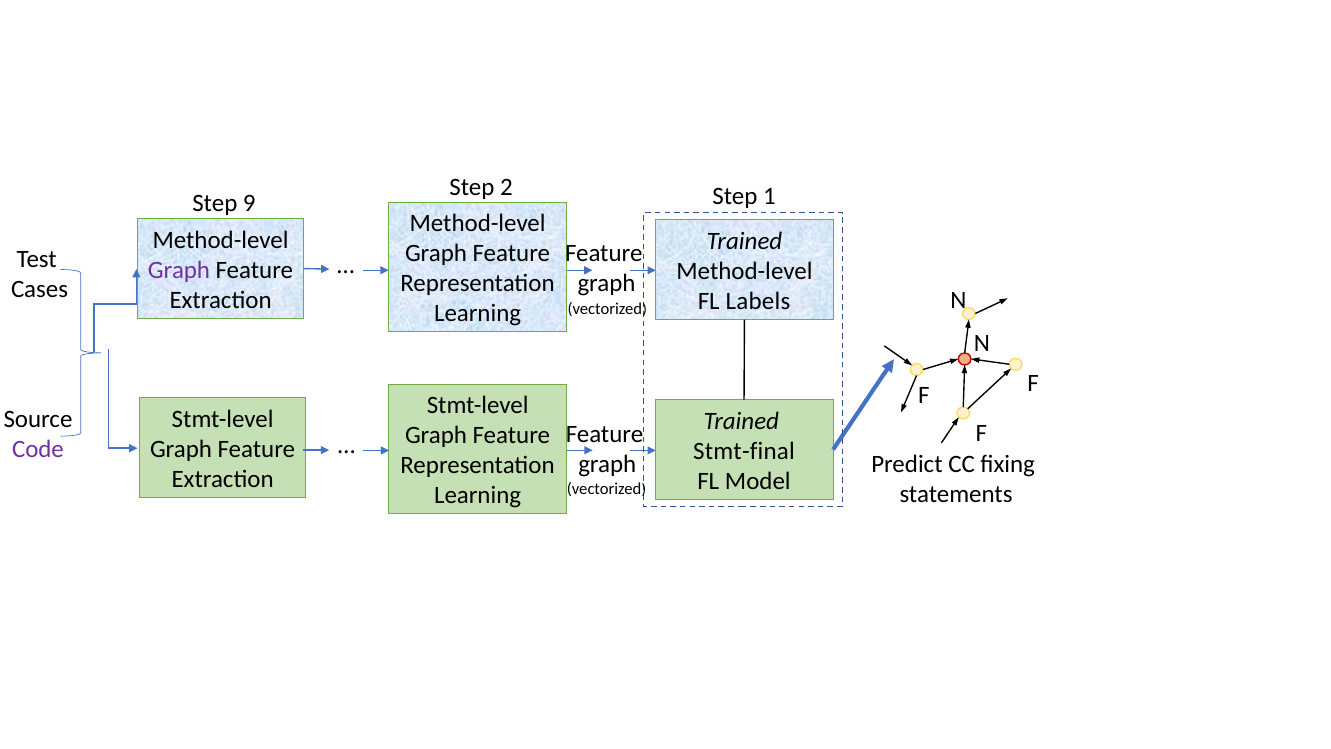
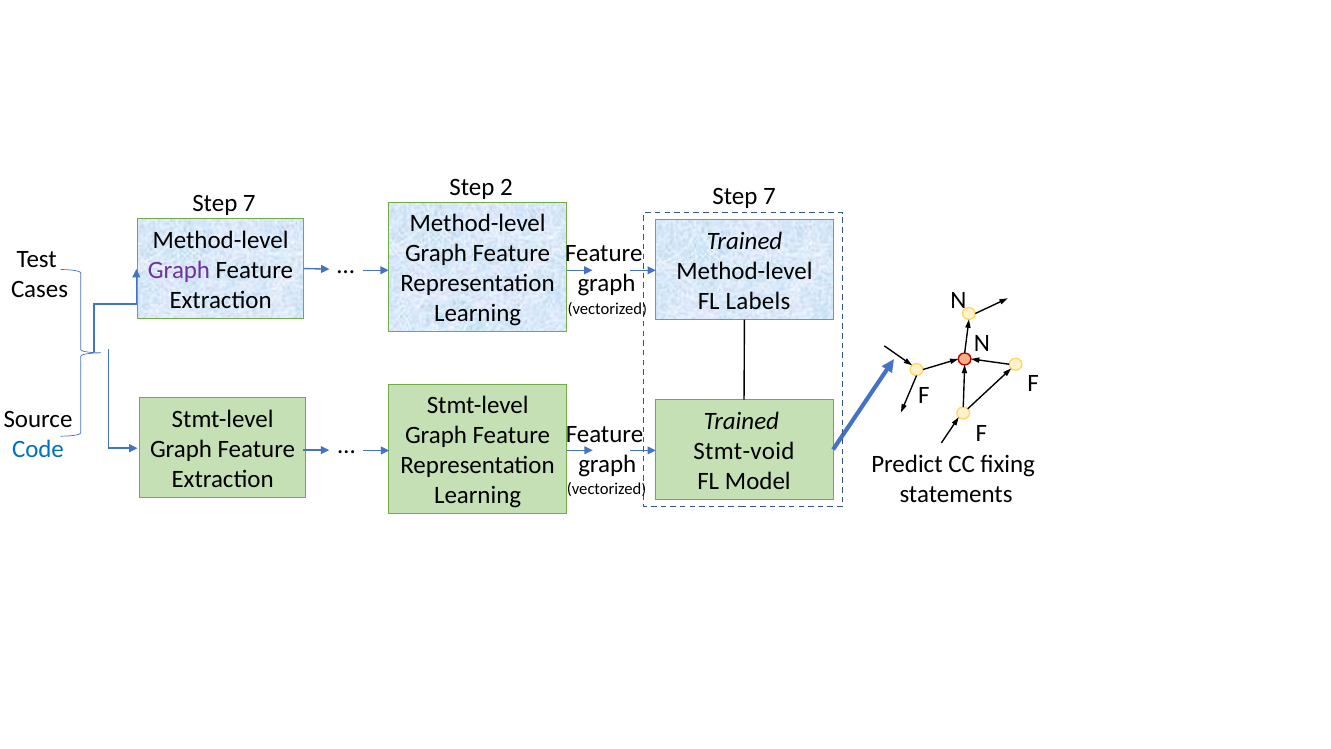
2 Step 1: 1 -> 7 (769, 196)
9: 9 -> 7 (249, 203)
Code colour: purple -> blue (38, 449)
Stmt-final: Stmt-final -> Stmt-void (744, 451)
